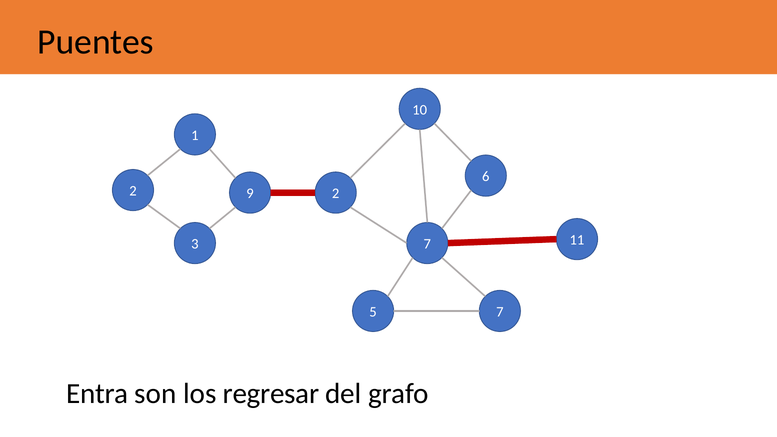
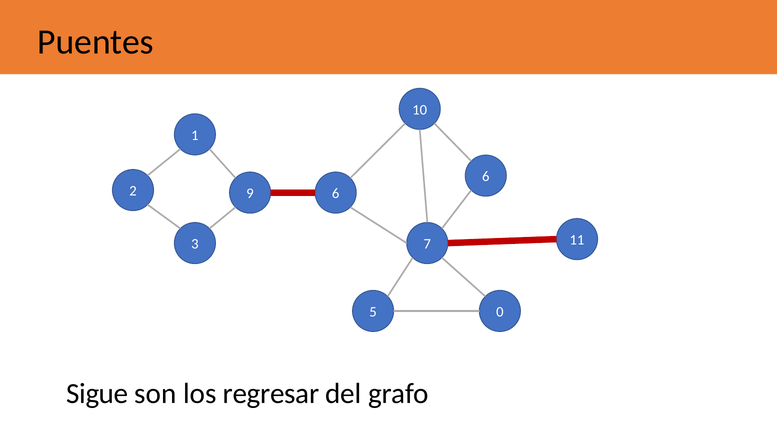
9 2: 2 -> 6 (336, 194)
5 7: 7 -> 0 (500, 312)
Entra: Entra -> Sigue (97, 394)
